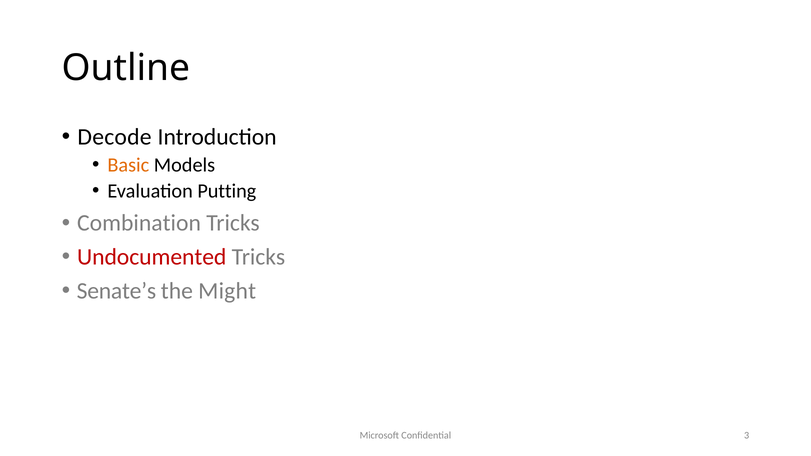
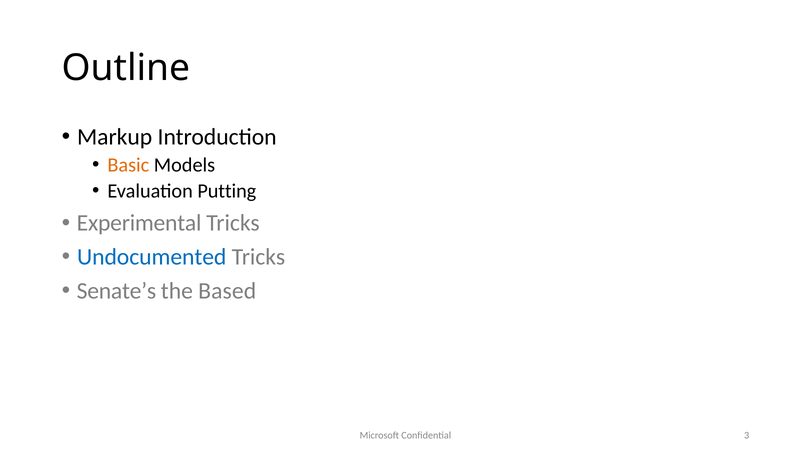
Decode: Decode -> Markup (115, 137)
Combination: Combination -> Experimental (139, 223)
Undocumented colour: red -> blue (152, 257)
Might: Might -> Based (227, 291)
